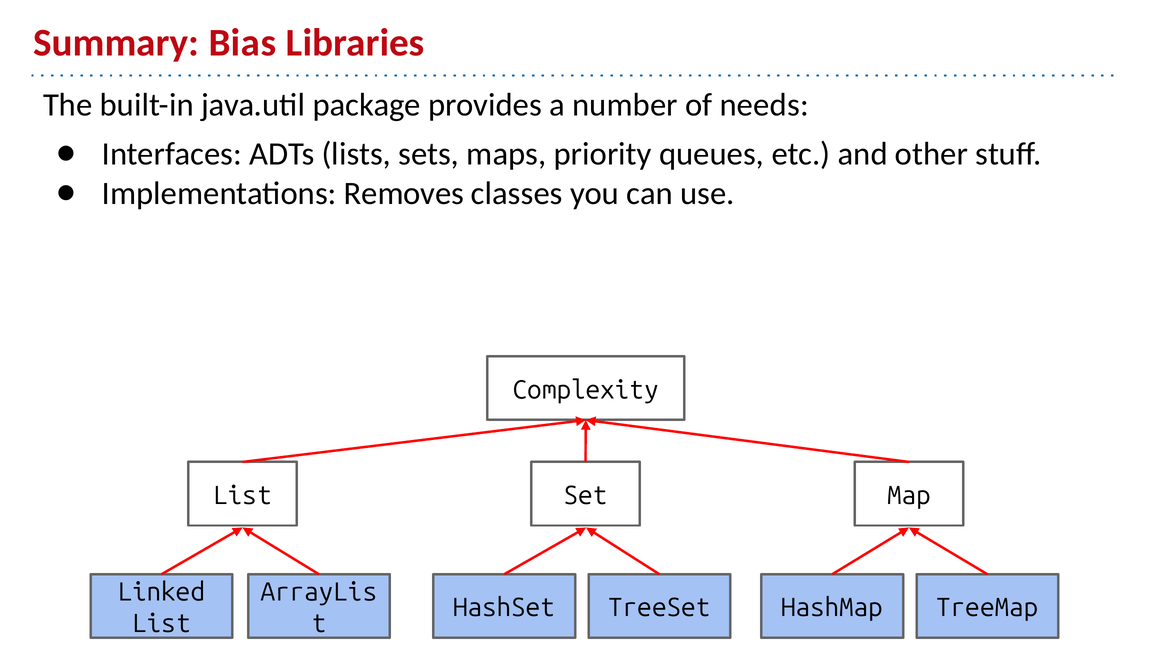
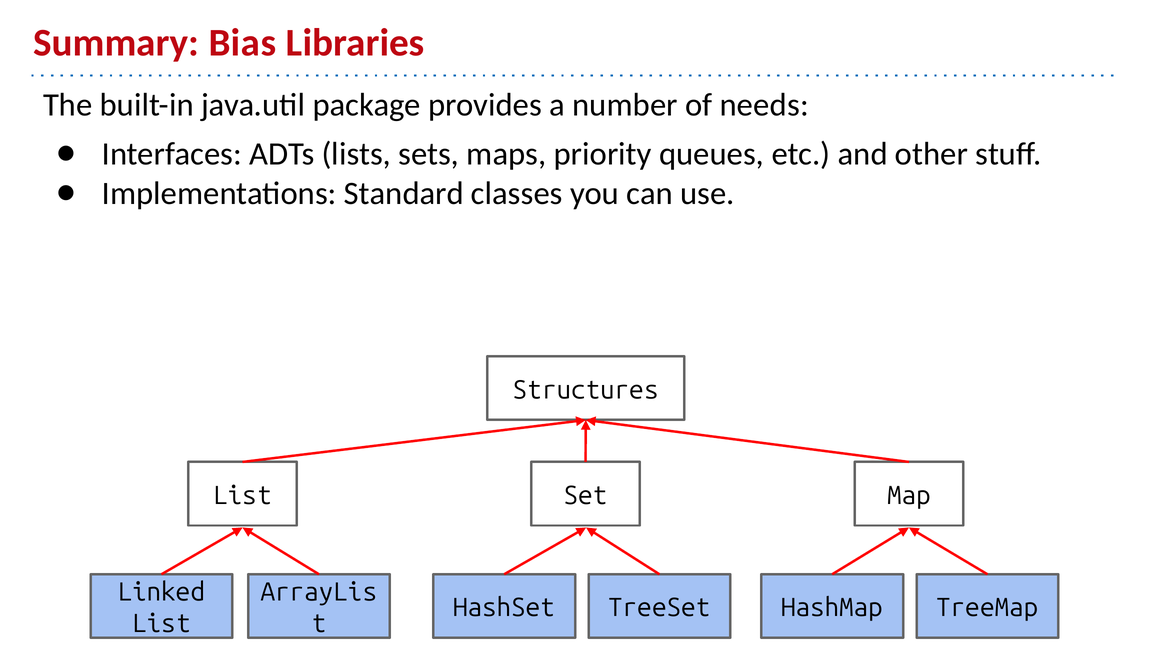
Removes: Removes -> Standard (404, 193)
Complexity: Complexity -> Structures (586, 390)
